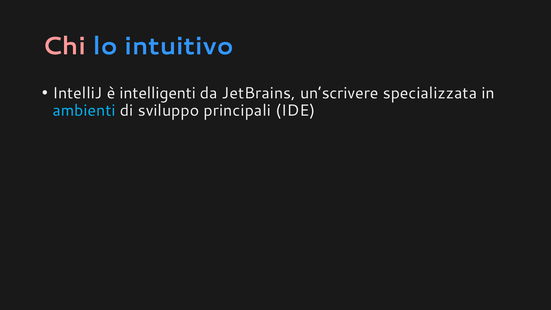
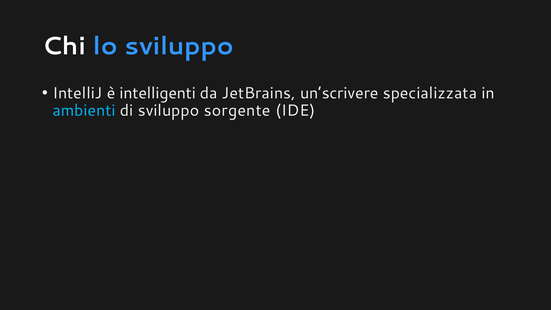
Chi colour: pink -> white (64, 46)
lo intuitivo: intuitivo -> sviluppo (179, 46)
principali: principali -> sorgente (237, 111)
